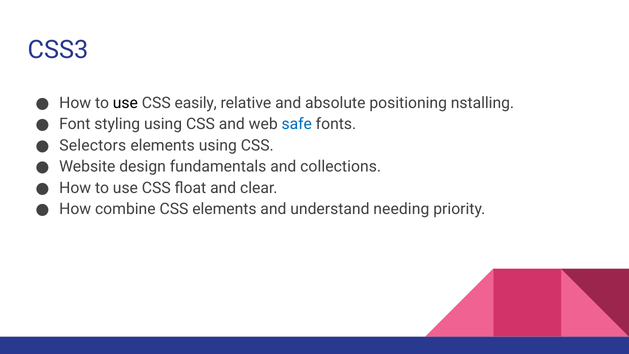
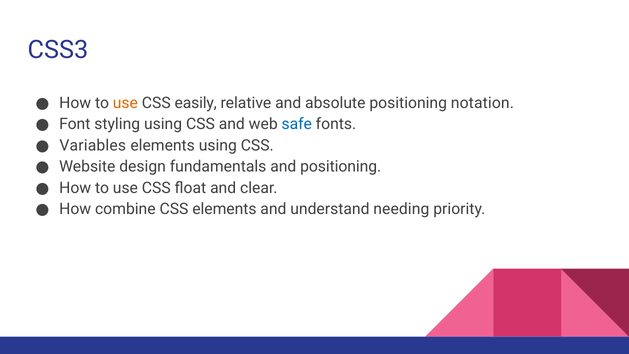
use colour: black -> orange (125, 103)
nstalling: nstalling -> notation (482, 103)
Selectors: Selectors -> Variables (93, 145)
and collections: collections -> positioning (341, 167)
